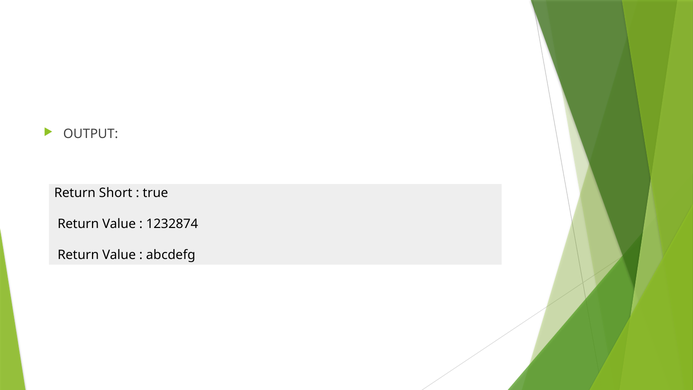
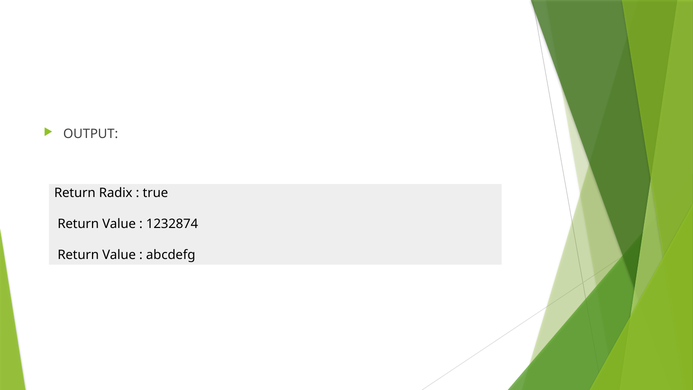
Short: Short -> Radix (116, 193)
